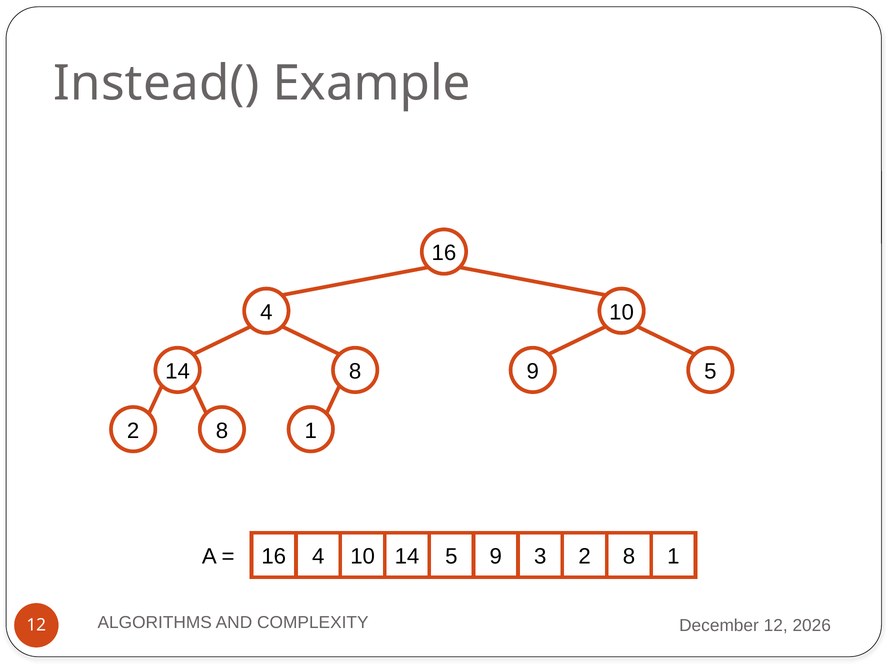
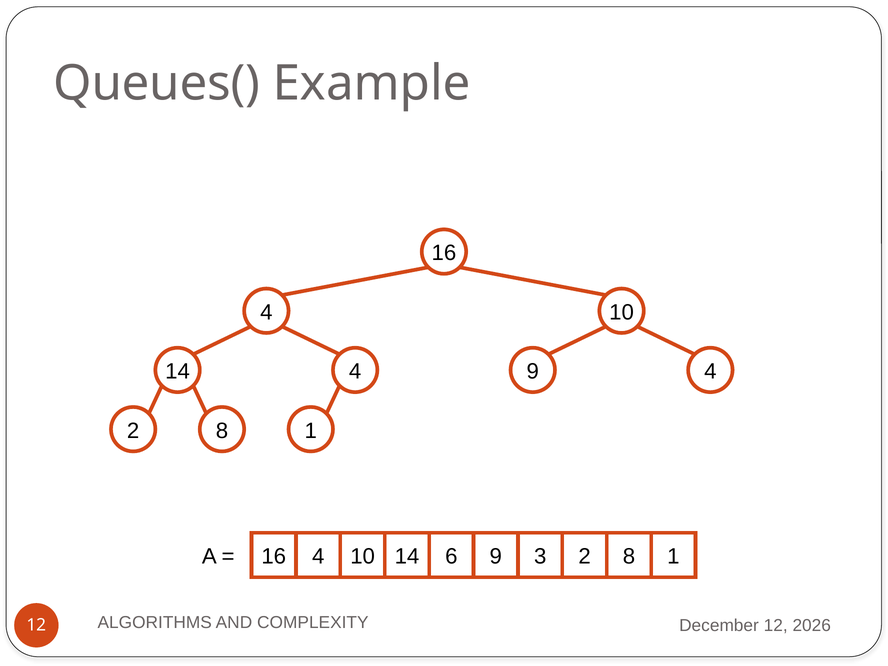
Instead(: Instead( -> Queues( (157, 83)
14 8: 8 -> 4 (355, 371)
9 5: 5 -> 4 (710, 371)
14 5: 5 -> 6 (451, 557)
